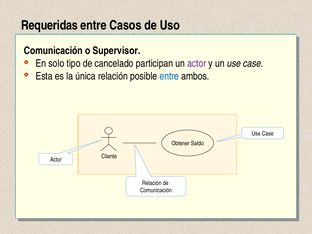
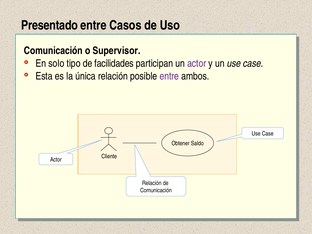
Requeridas: Requeridas -> Presentado (49, 25)
cancelado: cancelado -> facilidades (114, 63)
entre colour: blue -> purple (169, 76)
